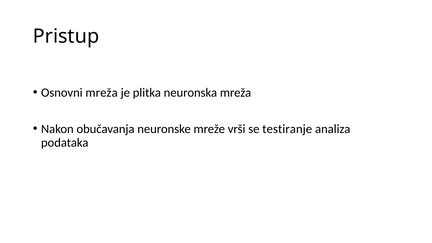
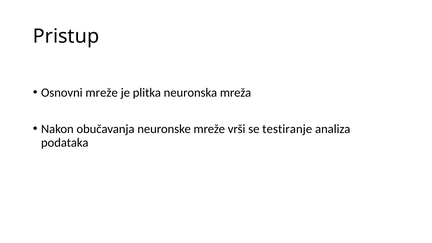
Osnovni mreža: mreža -> mreže (102, 93)
